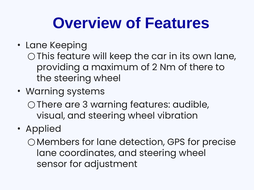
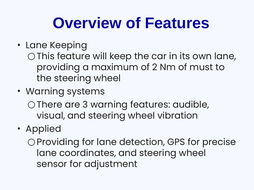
of there: there -> must (201, 67)
Members: Members -> Providing (58, 142)
